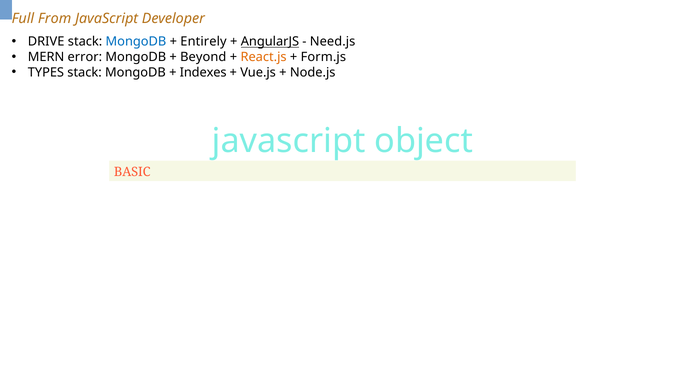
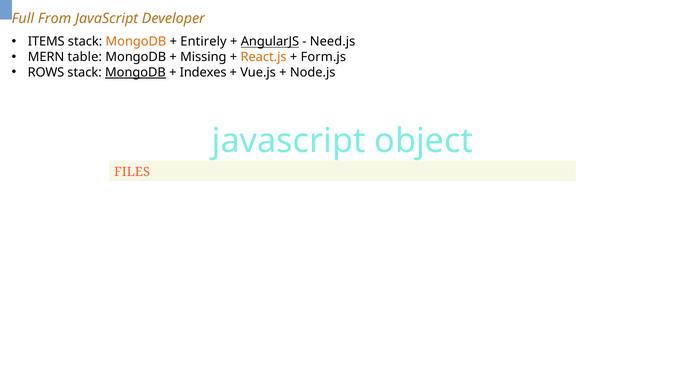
DRIVE: DRIVE -> ITEMS (46, 42)
MongoDB colour: blue -> orange (136, 42)
error: error -> table (85, 57)
Beyond: Beyond -> Missing (203, 57)
TYPES: TYPES -> ROWS (46, 72)
MongoDB underline: none -> present (135, 72)
BASIC: BASIC -> FILES (132, 172)
